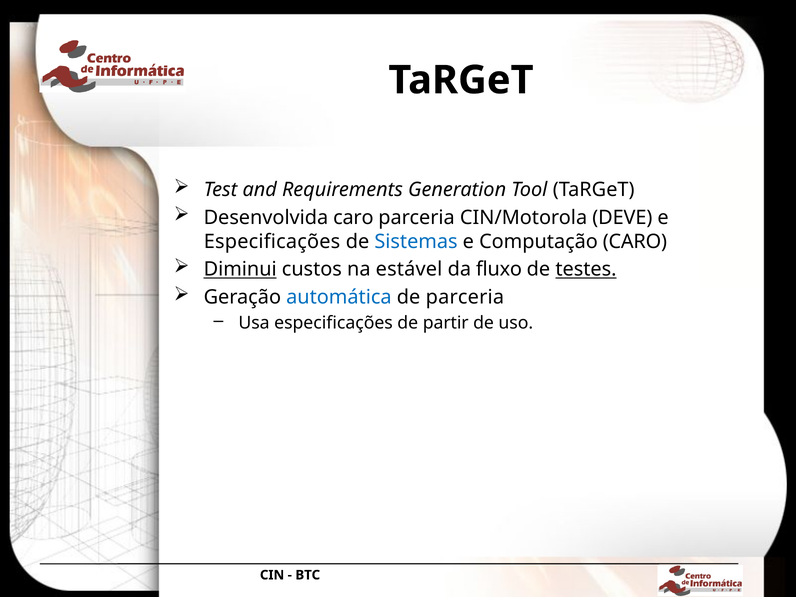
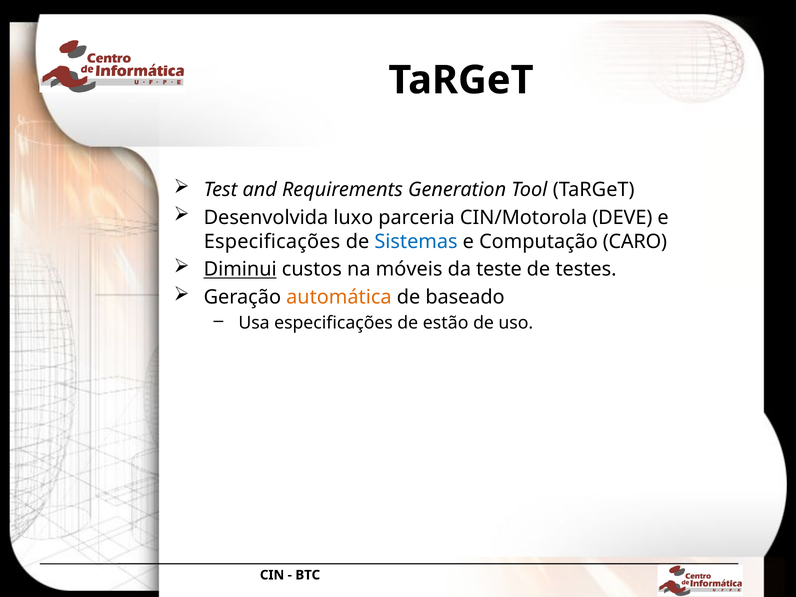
Desenvolvida caro: caro -> luxo (353, 218)
estável: estável -> móveis (409, 269)
fluxo: fluxo -> teste (499, 269)
testes underline: present -> none (586, 269)
automática colour: blue -> orange (339, 297)
de parceria: parceria -> baseado (465, 297)
partir: partir -> estão (446, 323)
